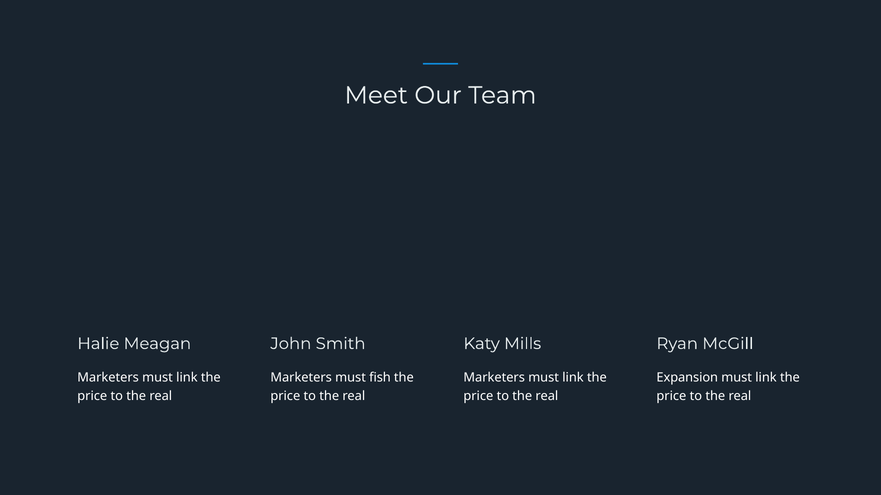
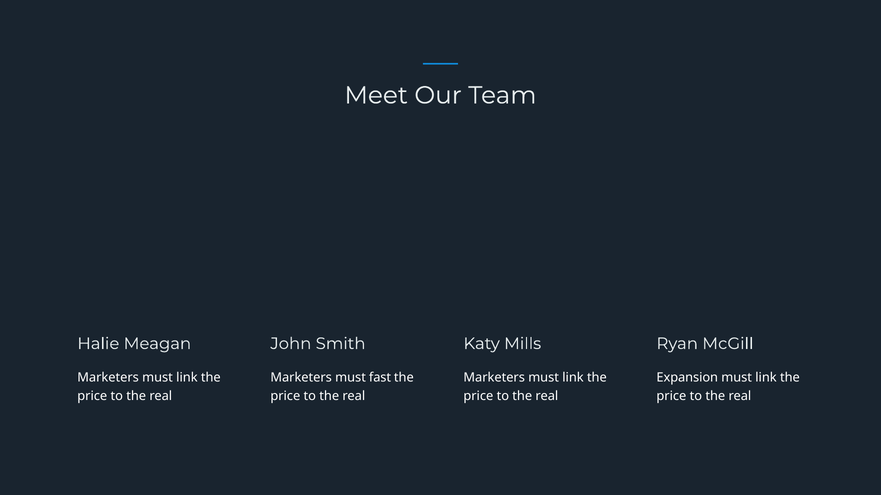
fish: fish -> fast (380, 378)
